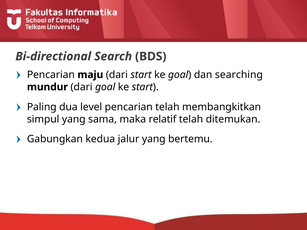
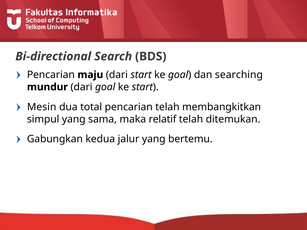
Paling: Paling -> Mesin (42, 107)
level: level -> total (91, 107)
